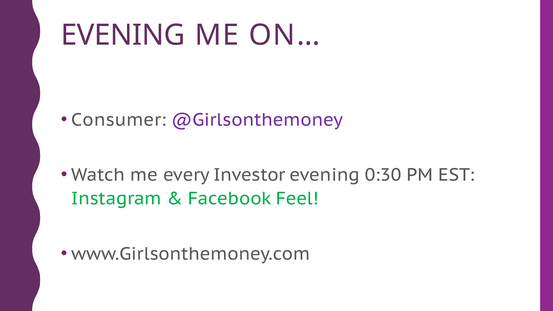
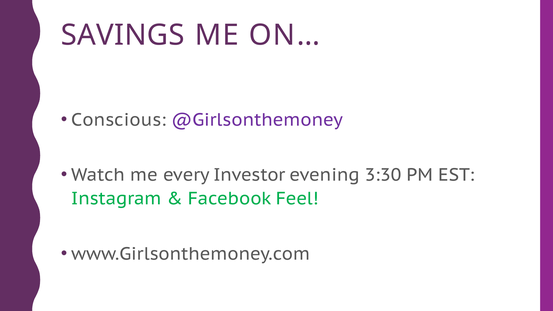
EVENING: EVENING -> SAVINGS (123, 35)
Consumer: Consumer -> Conscious (119, 120)
0:30: 0:30 -> 3:30 (383, 175)
